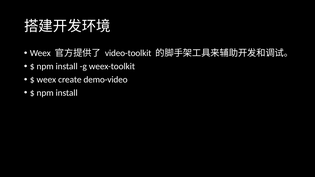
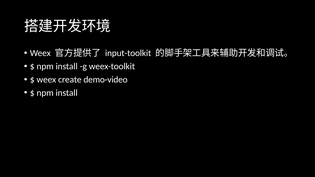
video-toolkit: video-toolkit -> input-toolkit (128, 53)
